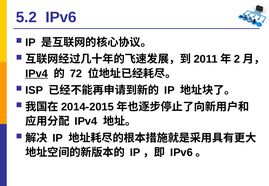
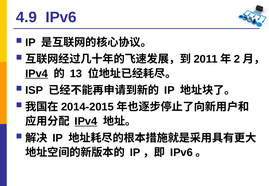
5.2: 5.2 -> 4.9 (26, 17)
72: 72 -> 13 (76, 74)
IPv4 underline: none -> present (86, 121)
